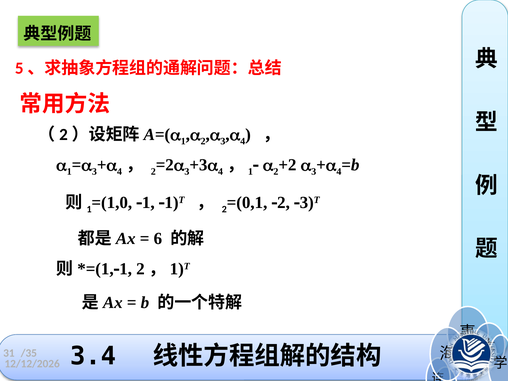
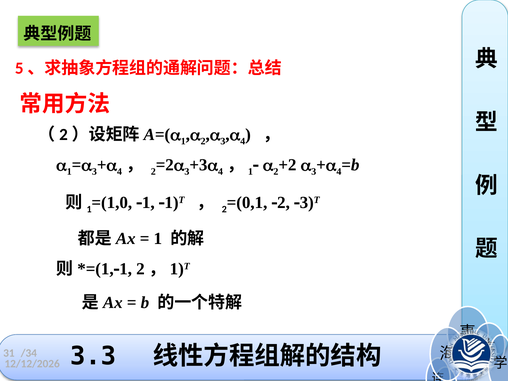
6: 6 -> 1 (158, 239)
/35: /35 -> /34 (29, 353)
3.4: 3.4 -> 3.3 (93, 356)
